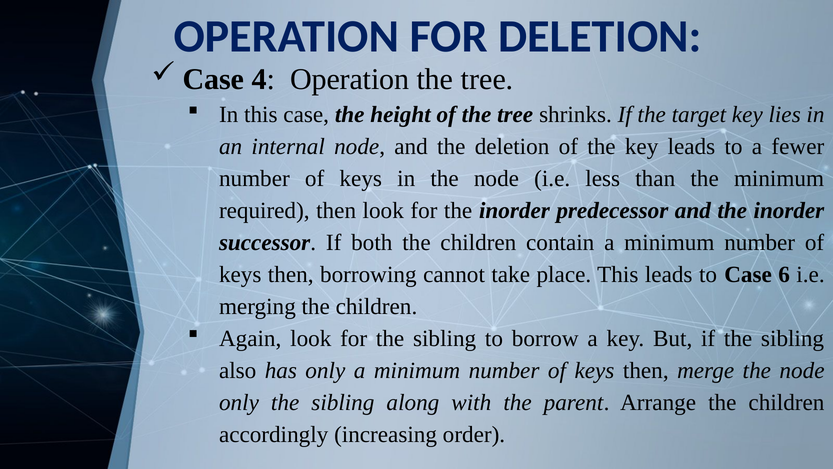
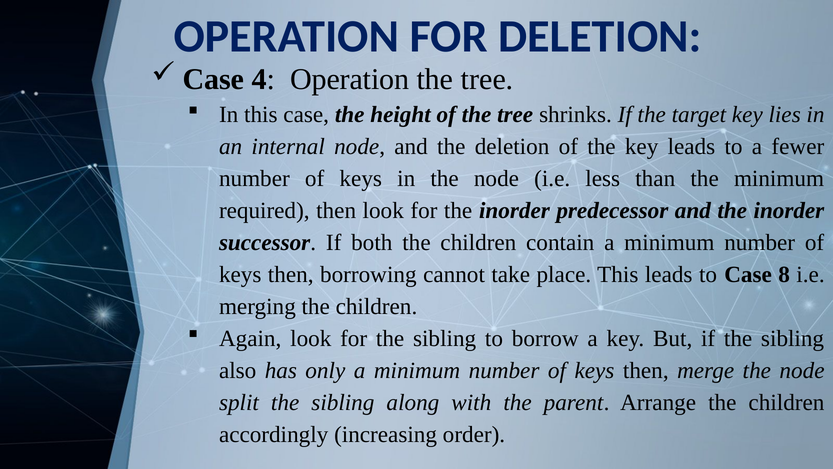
6: 6 -> 8 (784, 274)
only: only -> split (239, 402)
